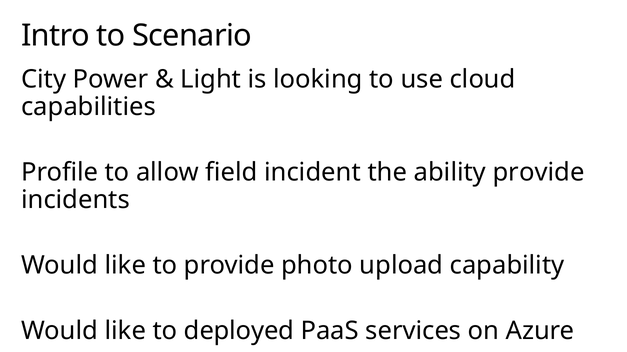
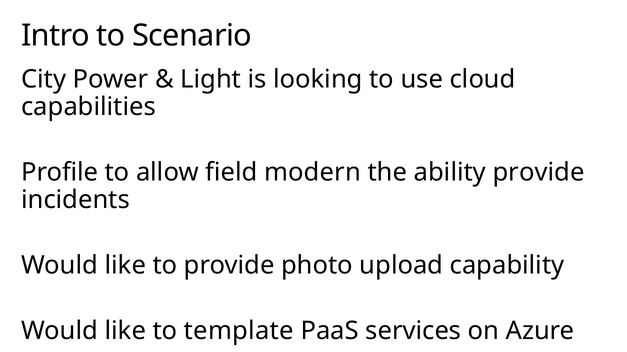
incident: incident -> modern (313, 173)
deployed: deployed -> template (239, 331)
